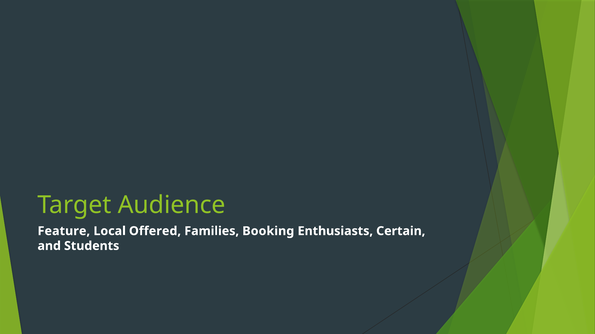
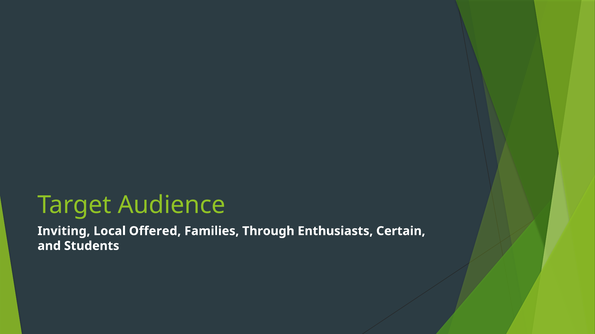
Feature: Feature -> Inviting (64, 231)
Booking: Booking -> Through (268, 231)
